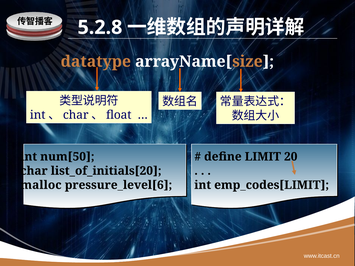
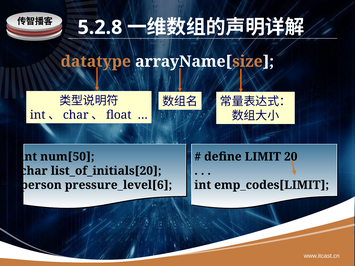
malloc: malloc -> person (41, 185)
